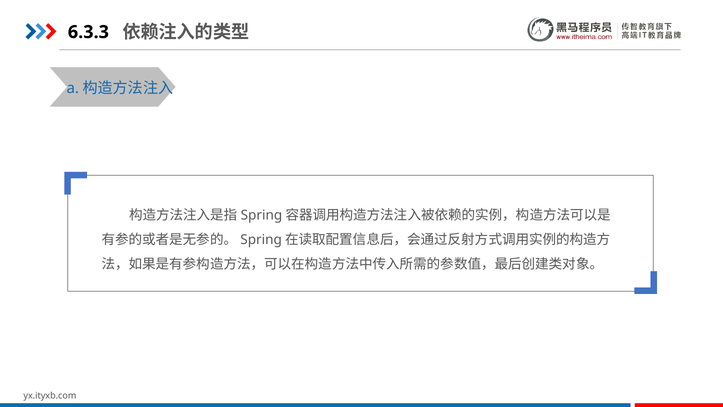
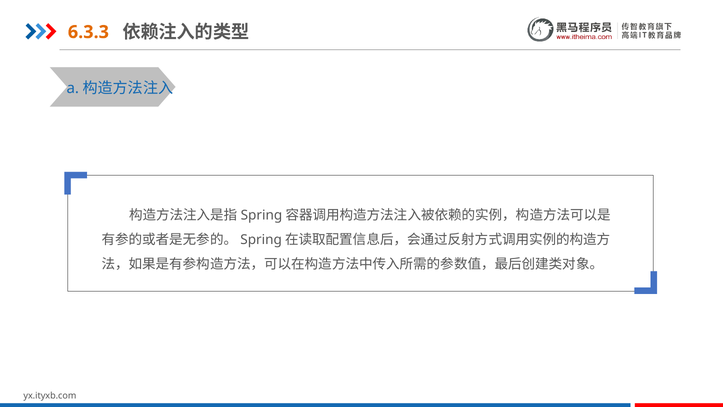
6.3.3 colour: black -> orange (88, 32)
